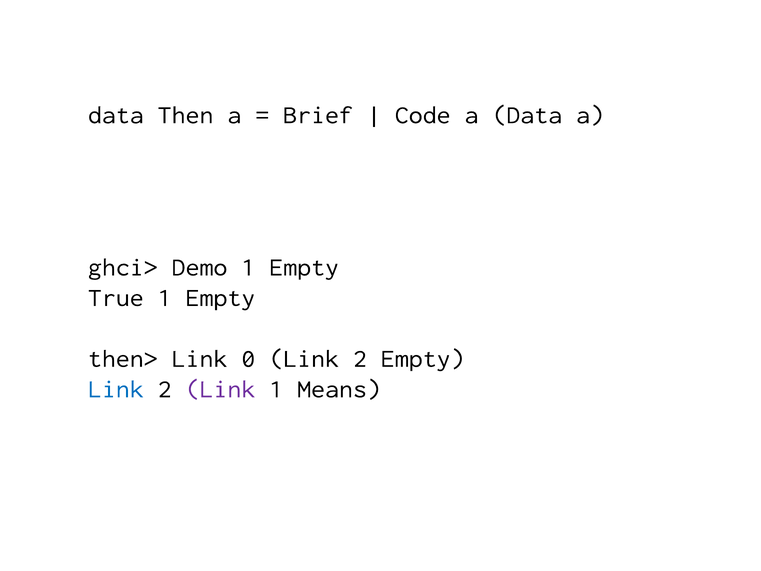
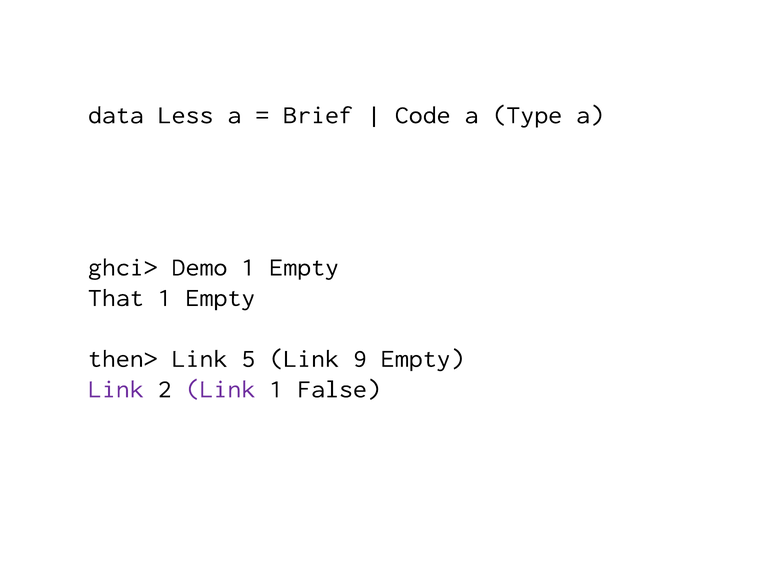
Then: Then -> Less (186, 115)
a Data: Data -> Type (527, 115)
True: True -> That (116, 297)
0: 0 -> 5 (248, 358)
2: 2 -> 9 (360, 358)
Link colour: blue -> purple (116, 389)
Means: Means -> False (339, 389)
